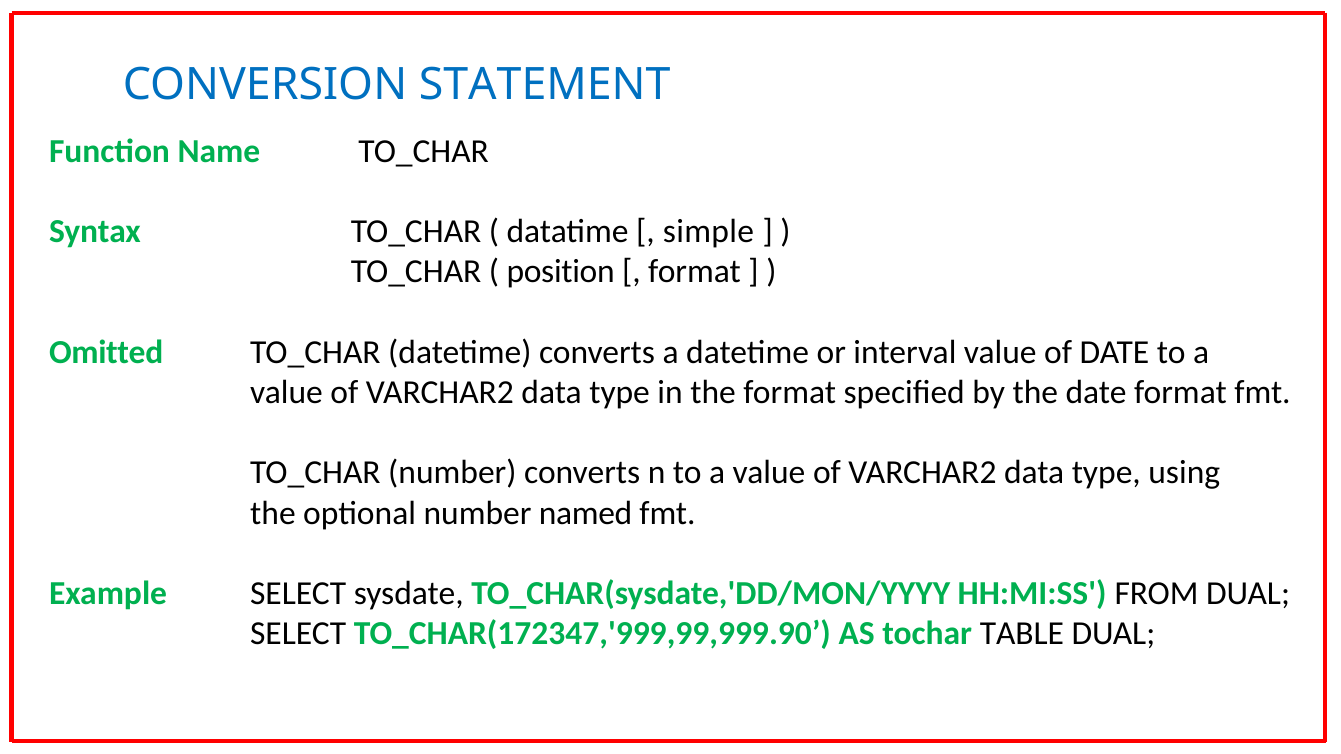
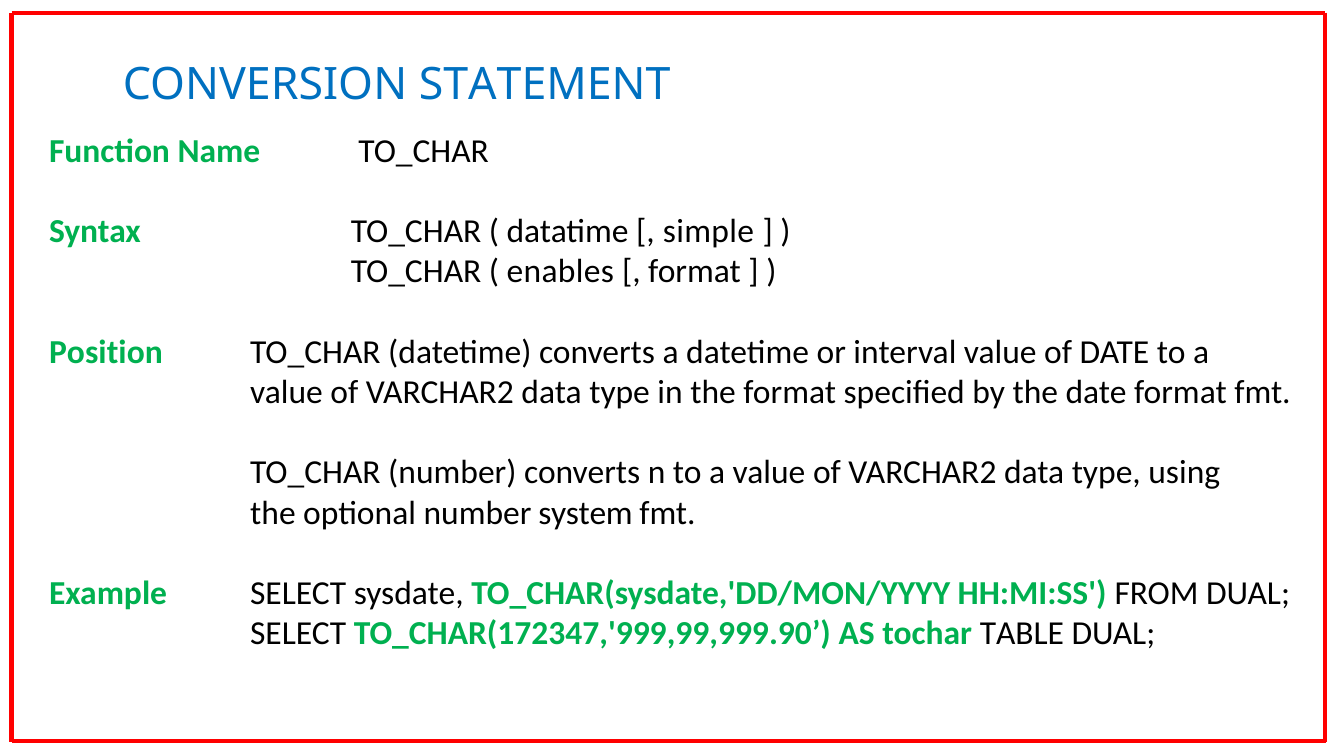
position: position -> enables (560, 272)
Omitted: Omitted -> Position (106, 352)
named: named -> system (586, 513)
